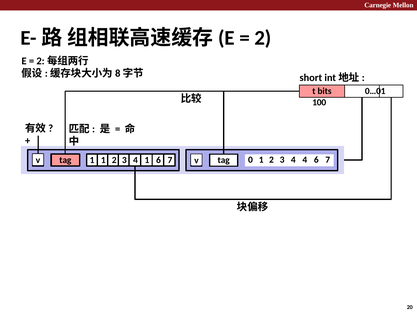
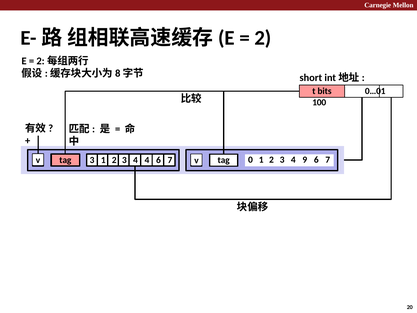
v 1: 1 -> 3 (92, 160)
4 1: 1 -> 4 (147, 160)
4 4: 4 -> 9 (305, 160)
